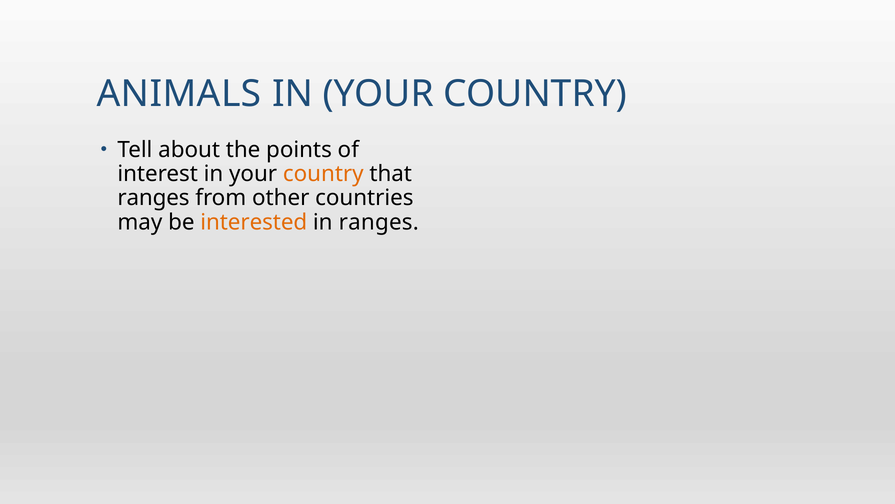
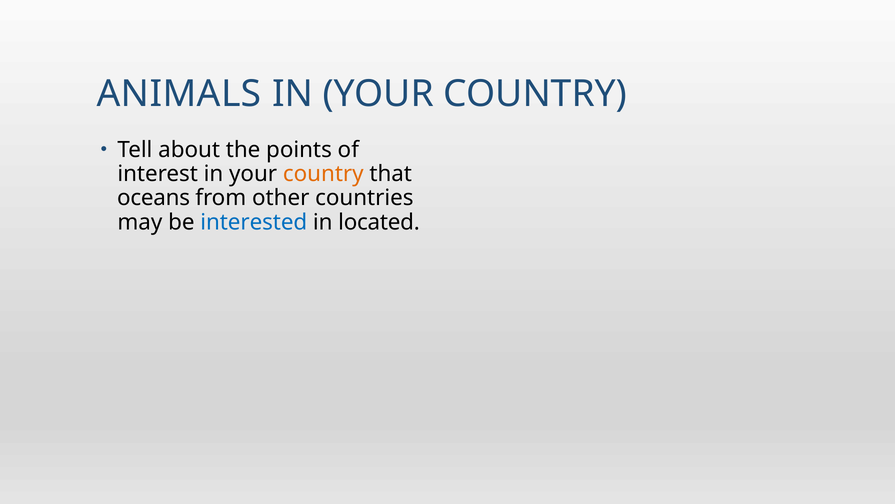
ranges: ranges -> oceans (154, 198)
interested colour: orange -> blue (254, 222)
in ranges: ranges -> located (379, 222)
